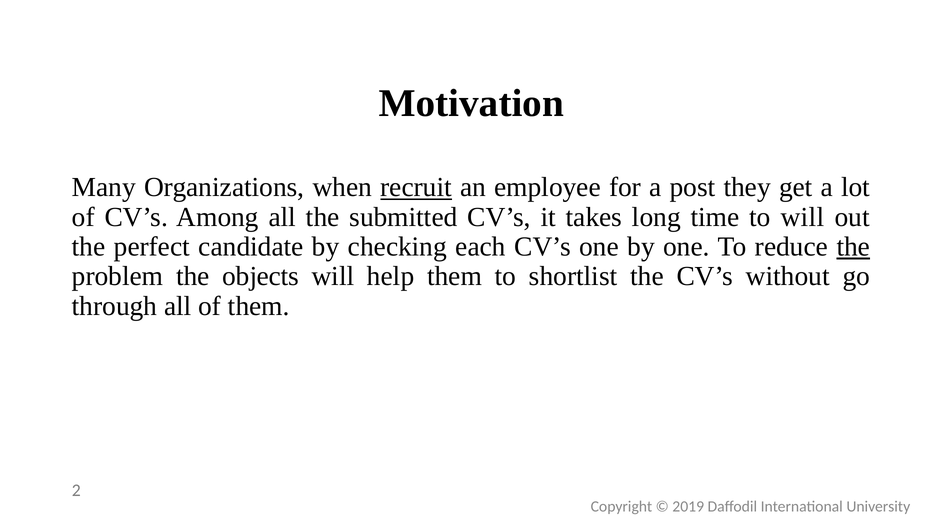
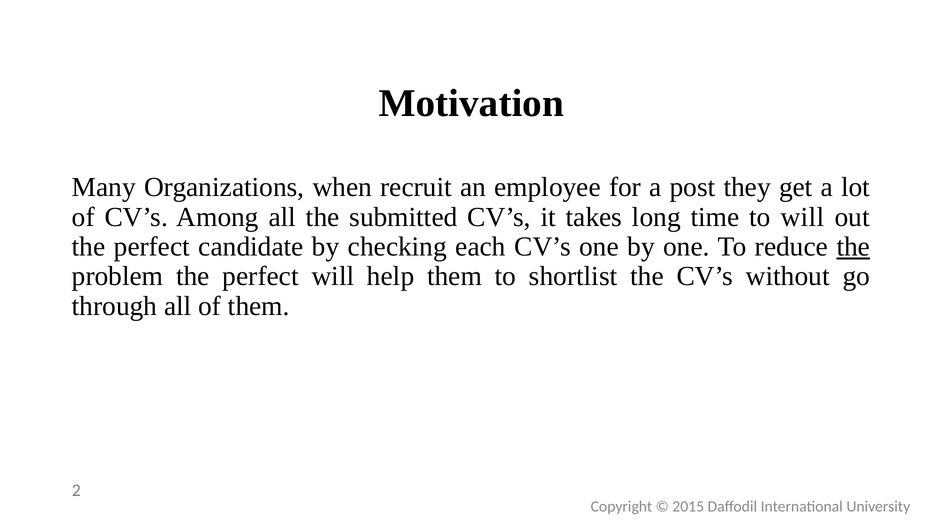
recruit underline: present -> none (416, 187)
problem the objects: objects -> perfect (261, 277)
2019: 2019 -> 2015 (688, 507)
